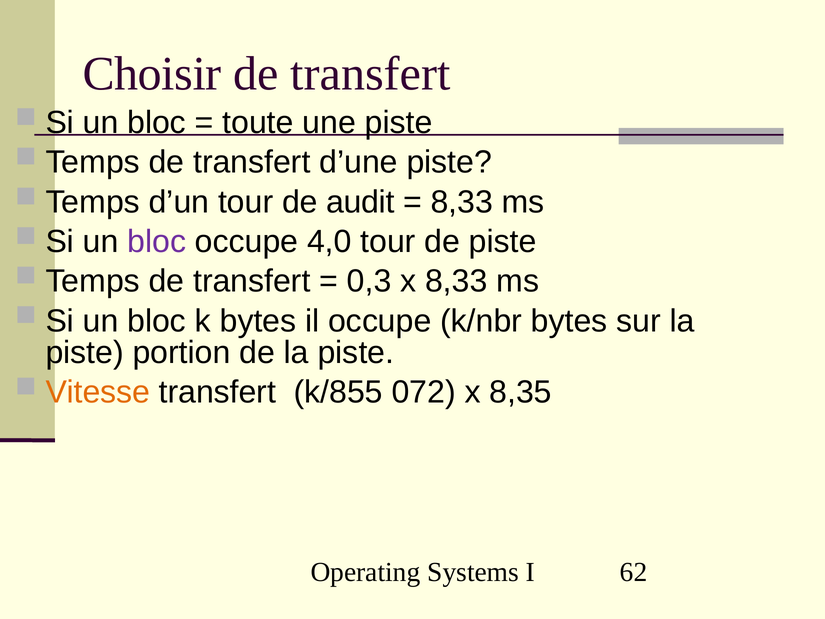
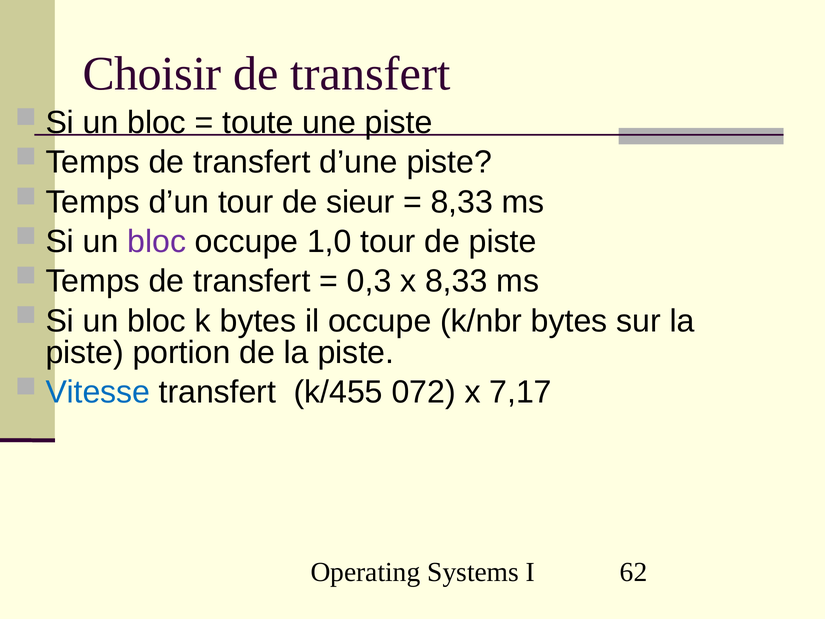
audit: audit -> sieur (361, 202)
4,0: 4,0 -> 1,0 (329, 242)
Vitesse colour: orange -> blue (98, 392)
k/855: k/855 -> k/455 (338, 392)
8,35: 8,35 -> 7,17 (521, 392)
